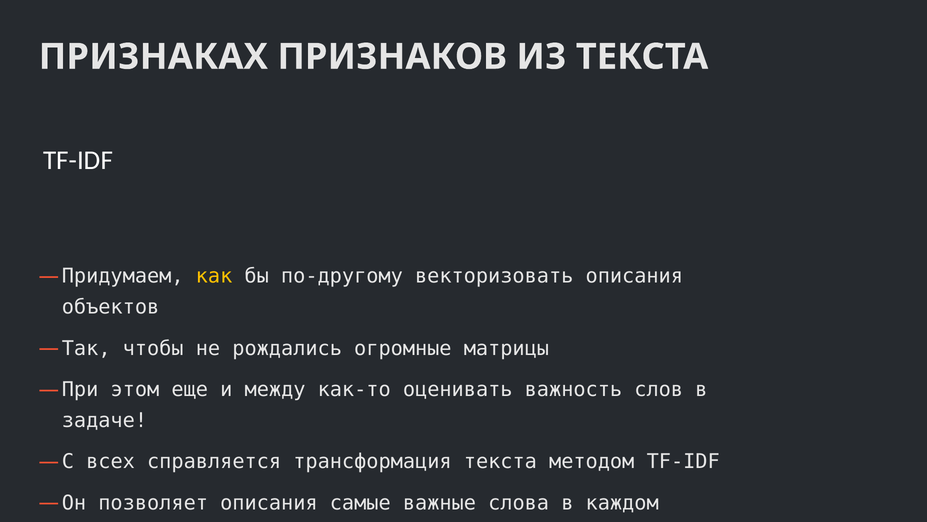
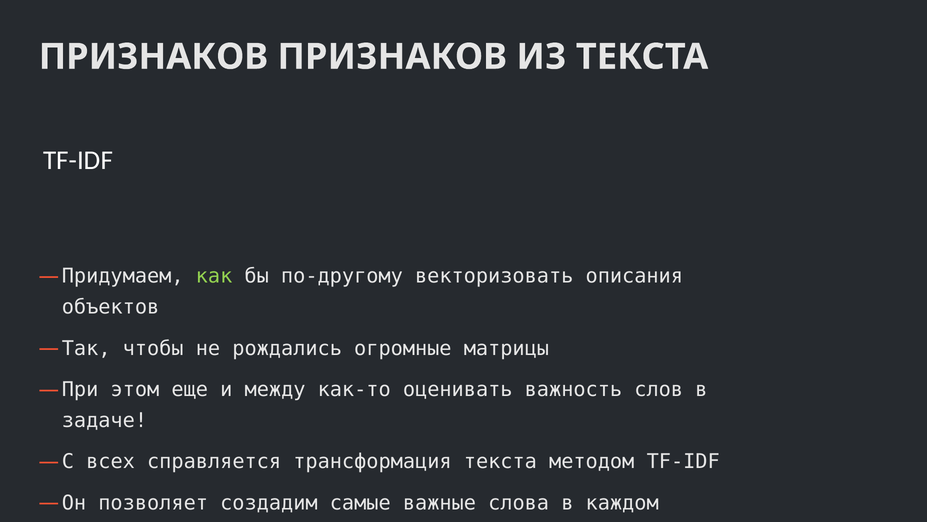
ПРИЗНАКАХ: ПРИЗНАКАХ -> ПРИЗНАКОВ (153, 57)
как colour: yellow -> light green (214, 276)
позволяет описания: описания -> создадим (269, 503)
